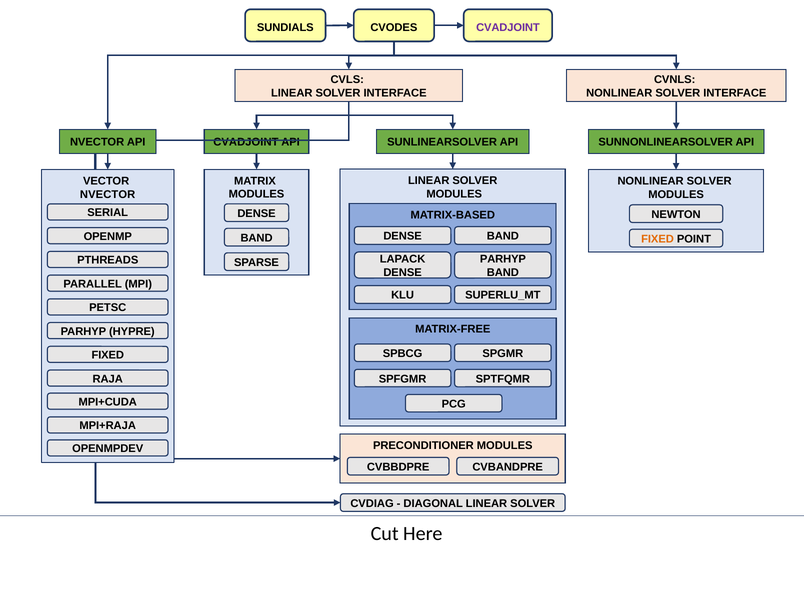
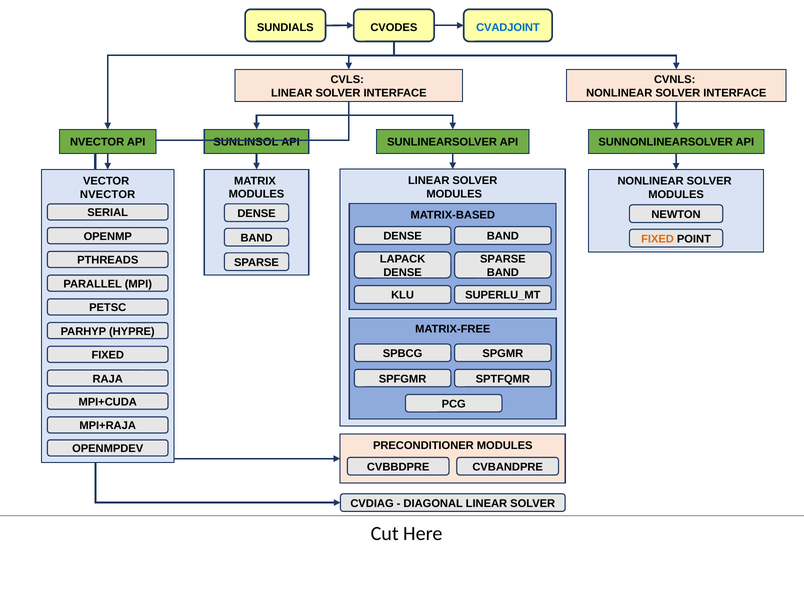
CVADJOINT colour: purple -> blue (508, 27)
CVADJOINT: CVADJOINT -> SUNLINSOL (246, 142)
PARHYP: PARHYP -> SPARSE (503, 259)
